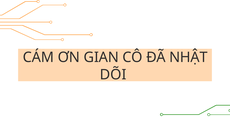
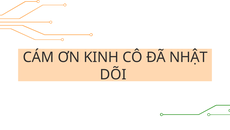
GIAN: GIAN -> KINH (101, 57)
